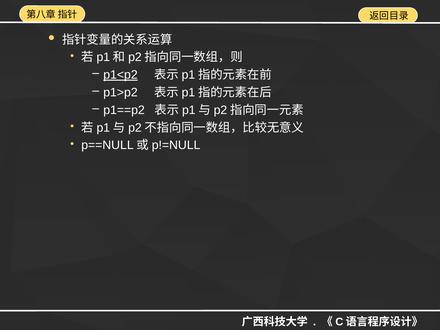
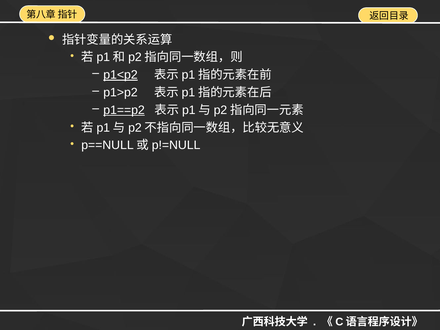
p1==p2 underline: none -> present (124, 110)
